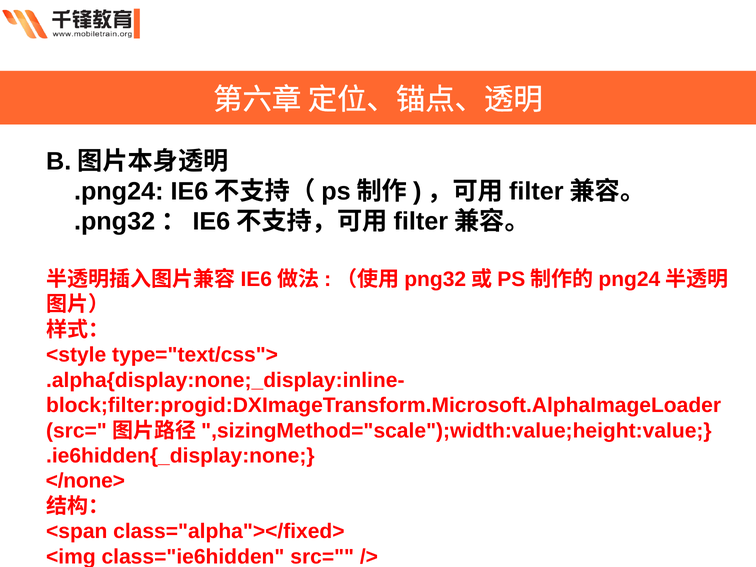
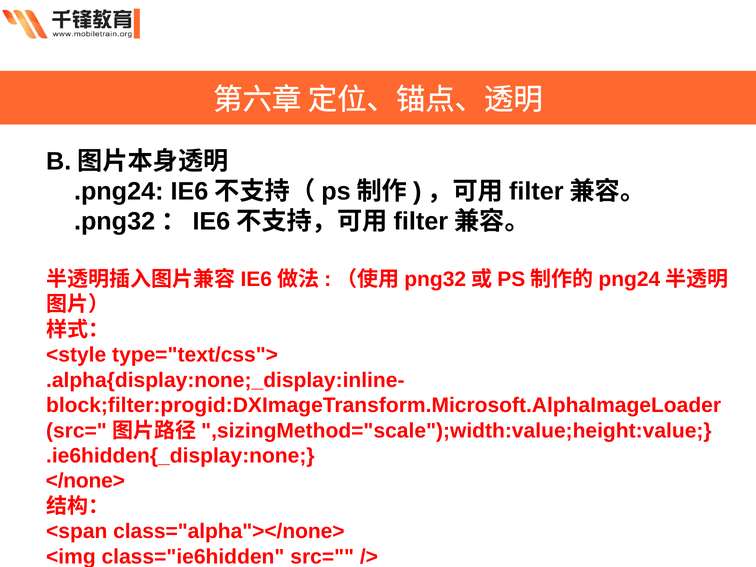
class="alpha"></fixed>: class="alpha"></fixed> -> class="alpha"></none> (229, 531)
